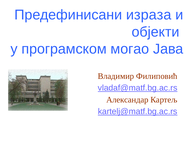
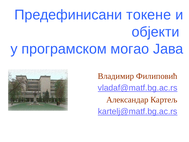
израза: израза -> токене (149, 15)
